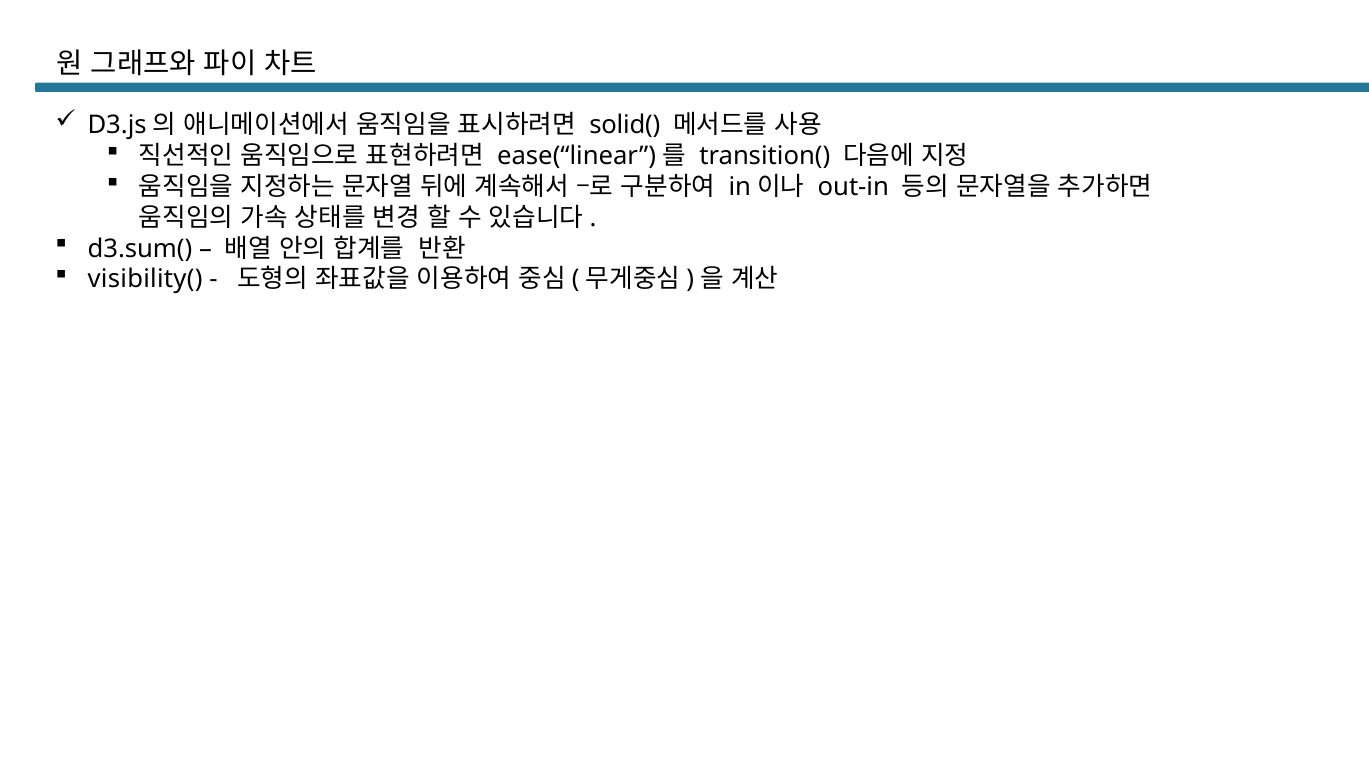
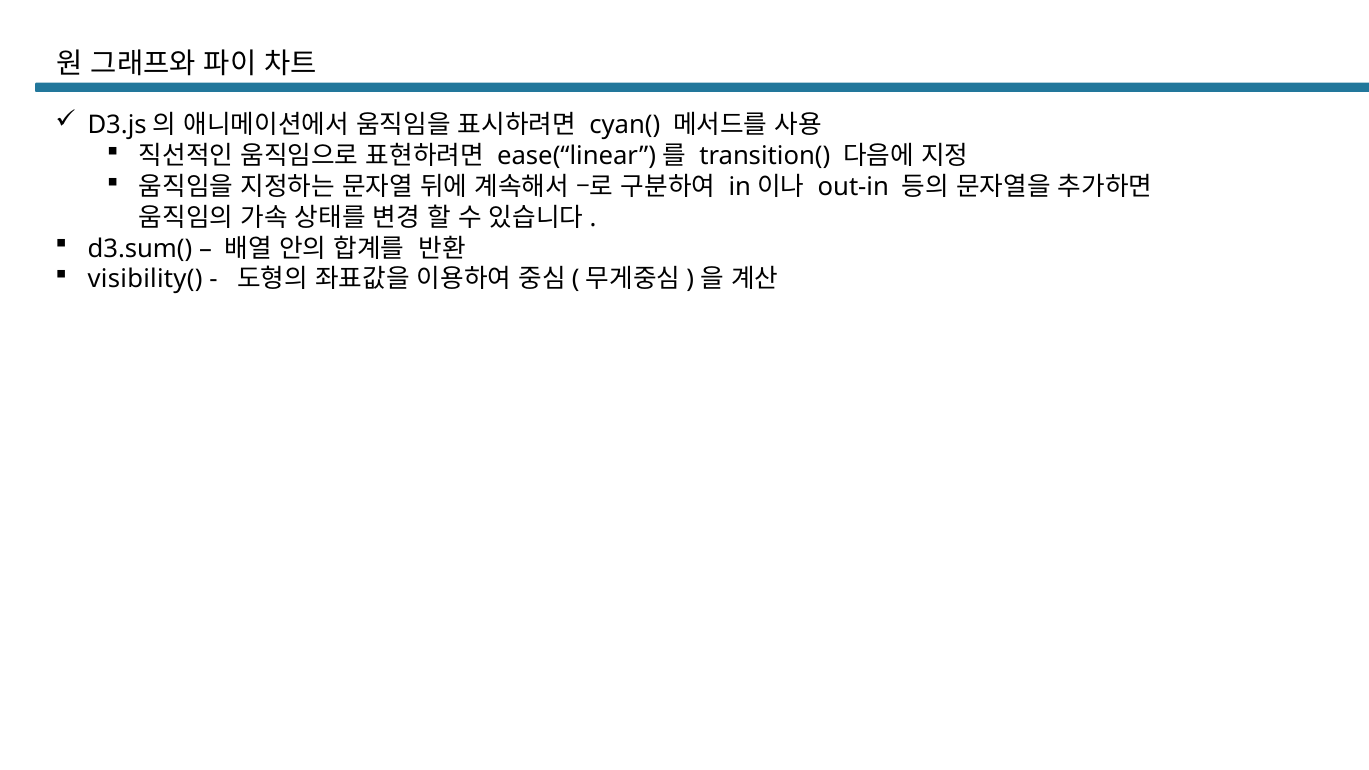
solid(: solid( -> cyan( (625, 125)
